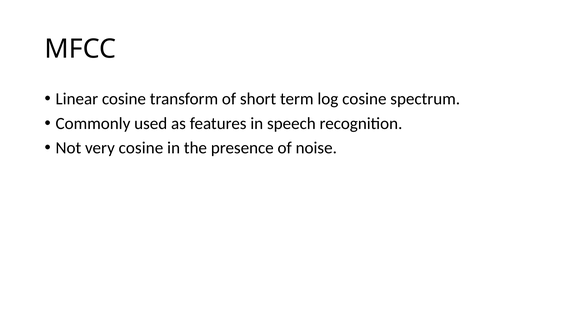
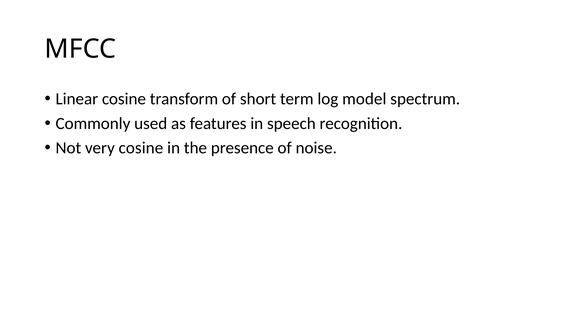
log cosine: cosine -> model (364, 99)
